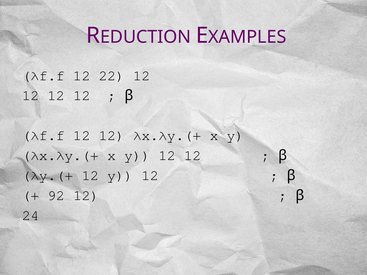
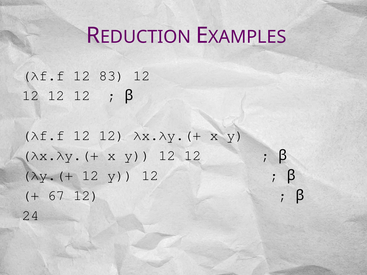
22: 22 -> 83 (112, 76)
92: 92 -> 67 (56, 196)
